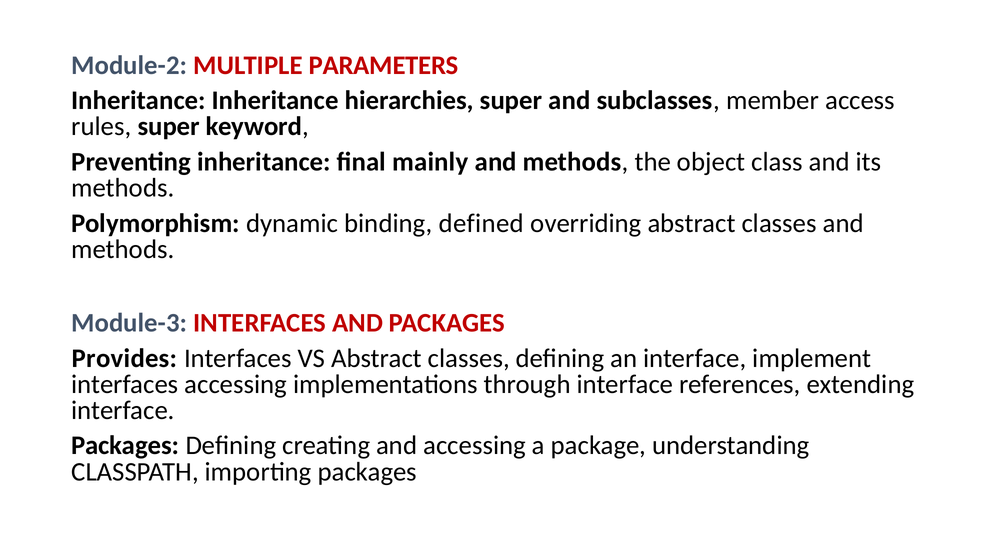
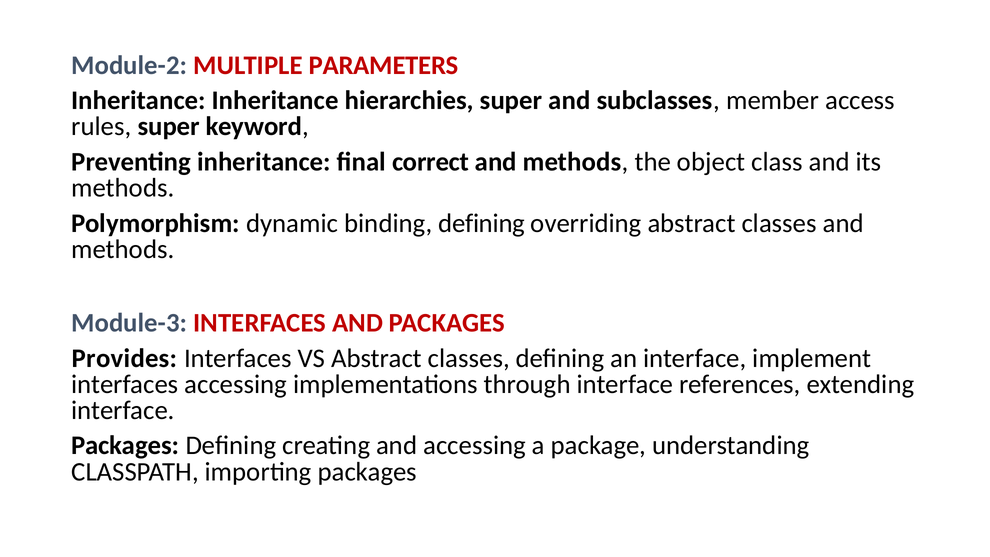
mainly: mainly -> correct (431, 162)
binding defined: defined -> defining (482, 223)
